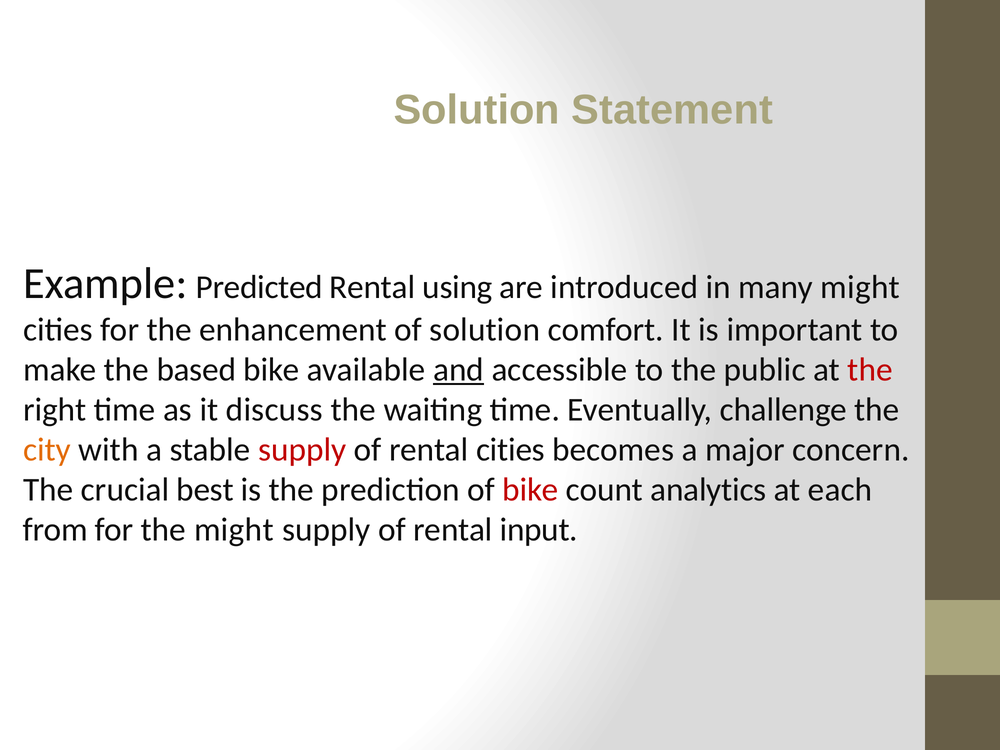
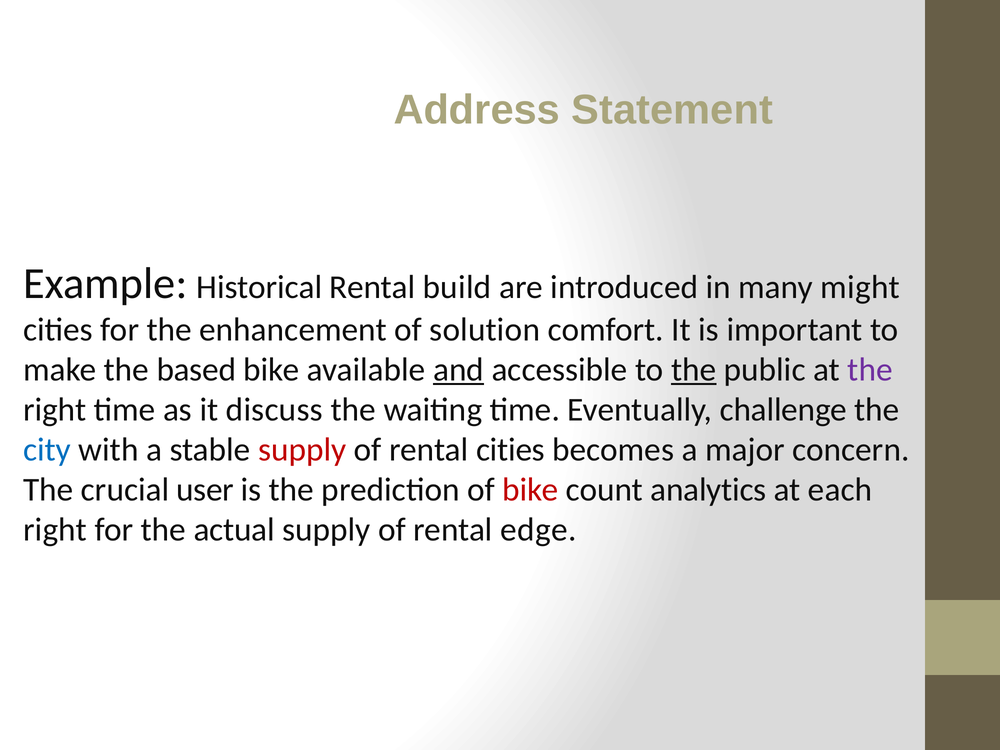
Solution: Solution -> Address (477, 110)
Predicted: Predicted -> Historical (259, 287)
using: using -> build (457, 287)
the underline: none -> present (694, 370)
the colour: red -> purple (870, 370)
city colour: orange -> blue (47, 450)
best: best -> user (205, 490)
from: from -> right (55, 530)
the might: might -> actual (234, 530)
input: input -> edge (539, 530)
